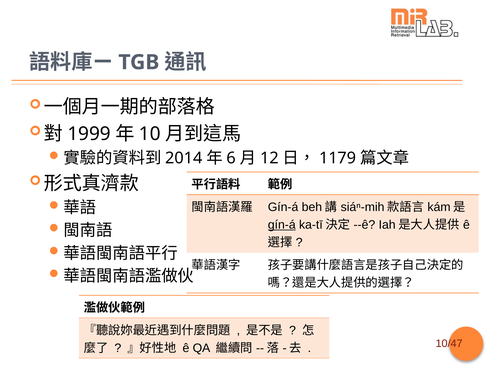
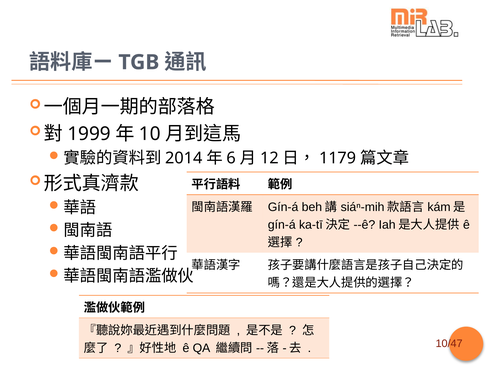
gín-á underline: present -> none (282, 225)
